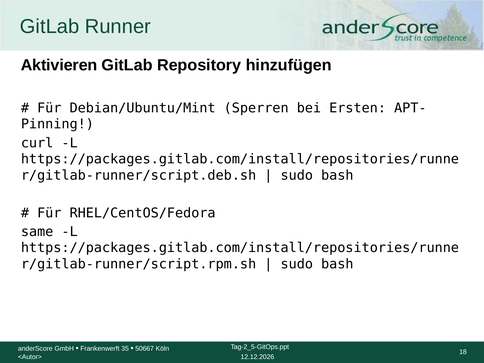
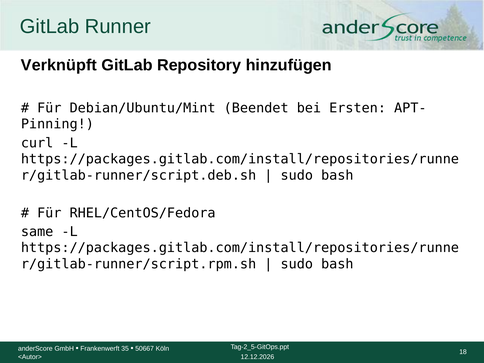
Aktivieren: Aktivieren -> Verknüpft (59, 65)
Sperren: Sperren -> Beendet (256, 108)
